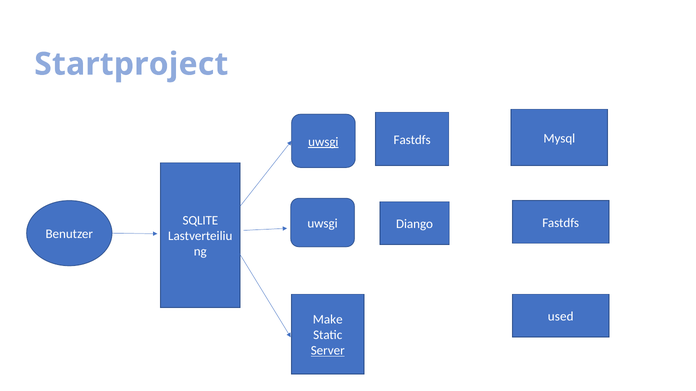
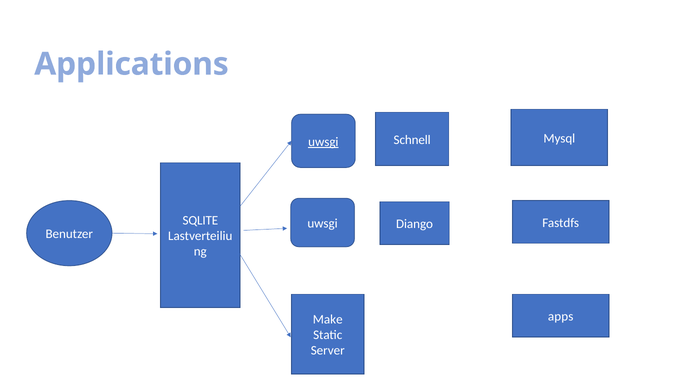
Startproject: Startproject -> Applications (131, 64)
Fastdfs: Fastdfs -> Schnell (412, 140)
used: used -> apps (561, 317)
Server underline: present -> none (328, 351)
